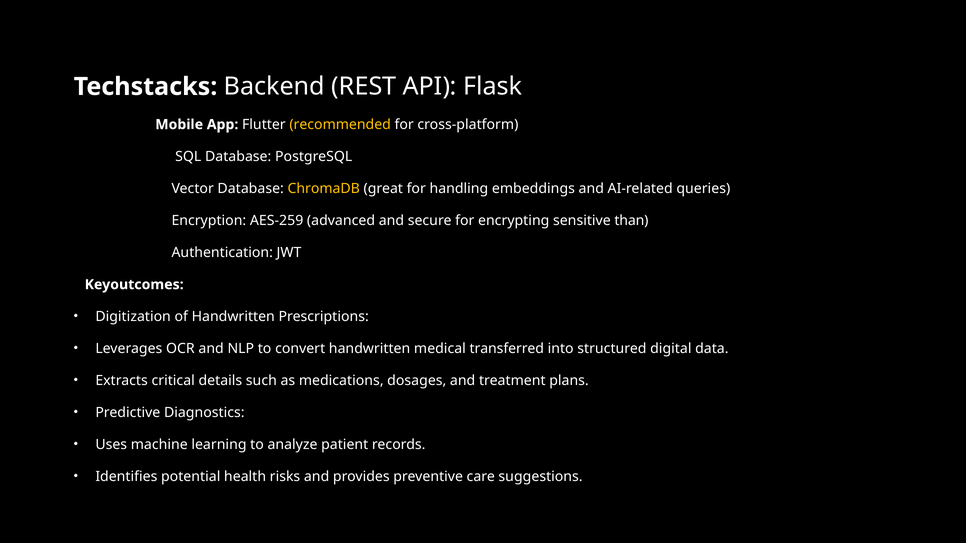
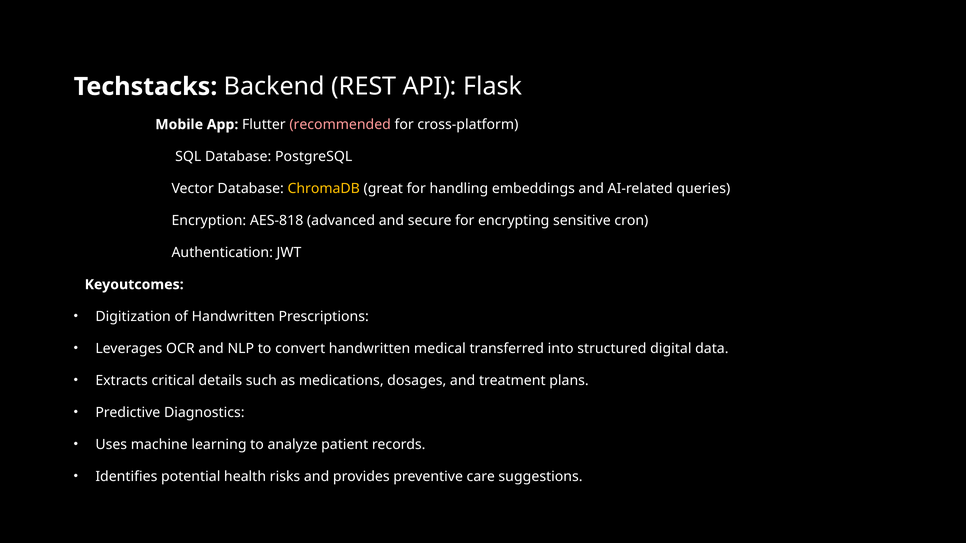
recommended colour: yellow -> pink (340, 125)
AES-259: AES-259 -> AES-818 (277, 221)
than: than -> cron (631, 221)
